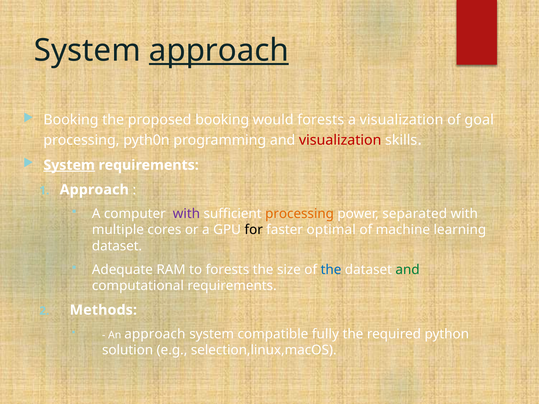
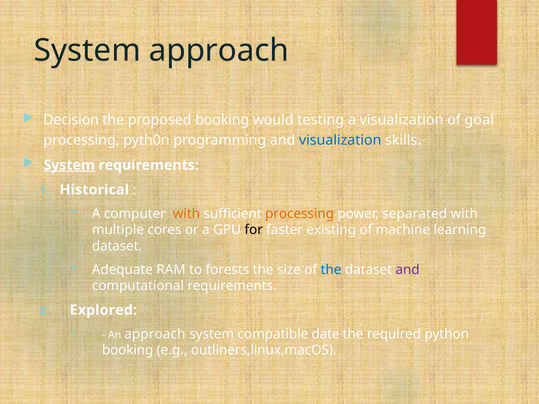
approach underline: present -> none (219, 50)
Booking: Booking -> Decision (71, 120)
would forests: forests -> testing (321, 120)
visualization colour: red -> blue (340, 140)
Approach: Approach -> Historical (94, 190)
with colour: purple -> orange (186, 214)
optimal: optimal -> existing (331, 230)
and colour: green -> purple (408, 270)
Methods: Methods -> Explored (103, 310)
fully: fully -> date (326, 334)
solution: solution -> booking (128, 350)
selection,linux,macOS: selection,linux,macOS -> outliners,linux,macOS (264, 350)
